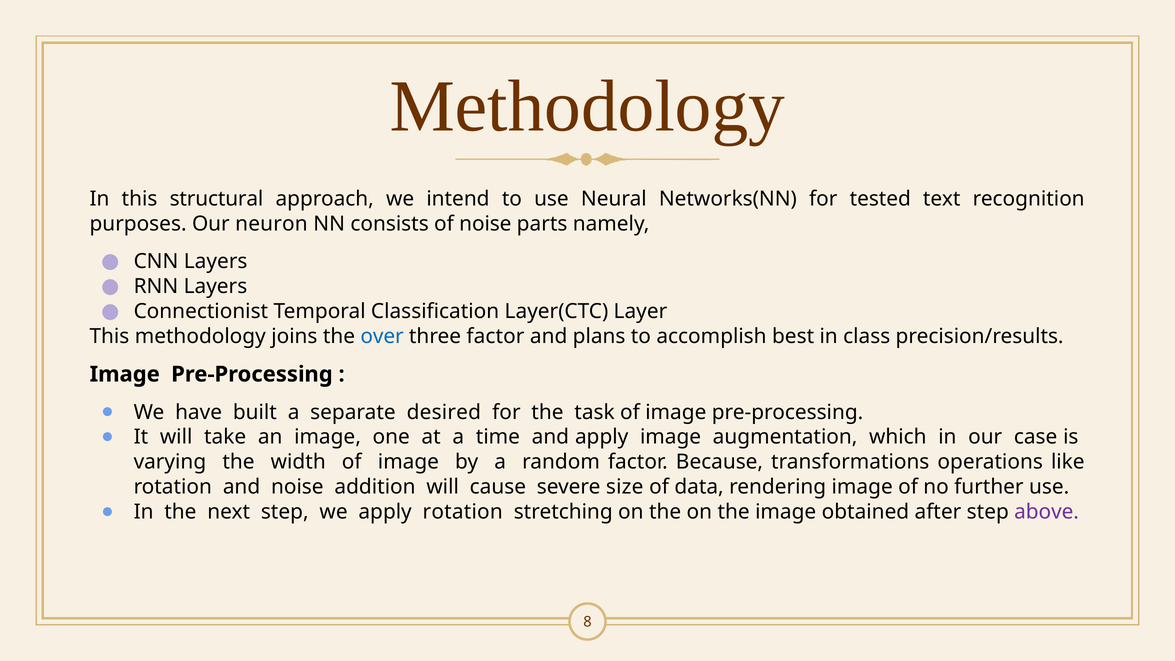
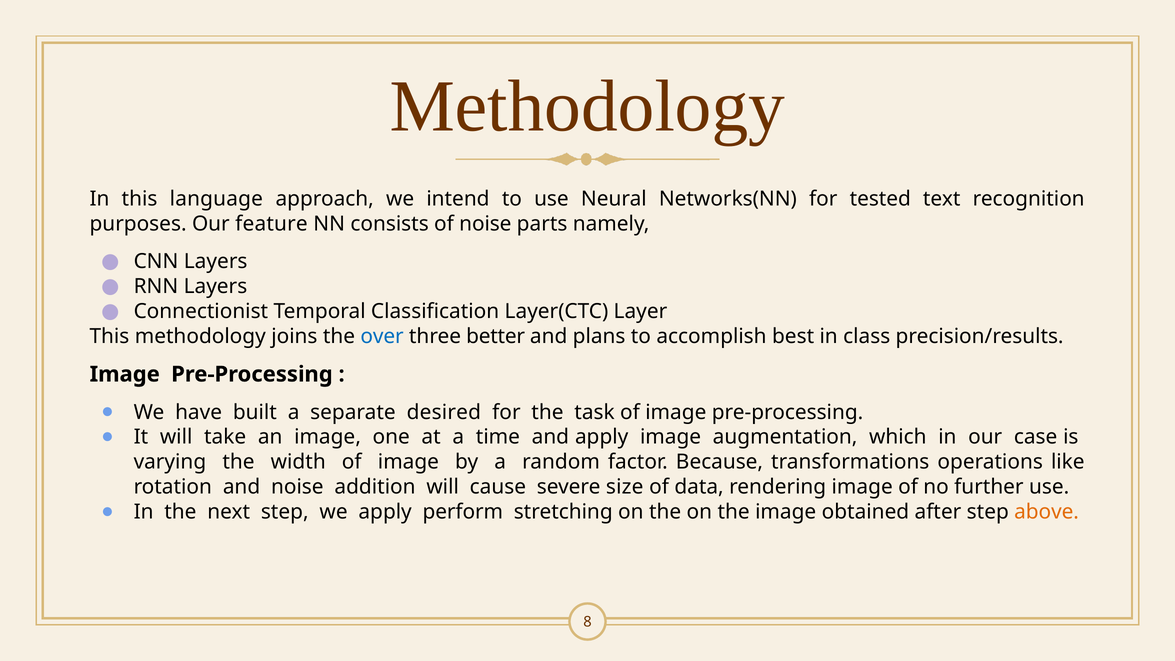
structural: structural -> language (216, 199)
neuron: neuron -> feature (271, 224)
three factor: factor -> better (496, 336)
apply rotation: rotation -> perform (463, 512)
above colour: purple -> orange (1047, 512)
